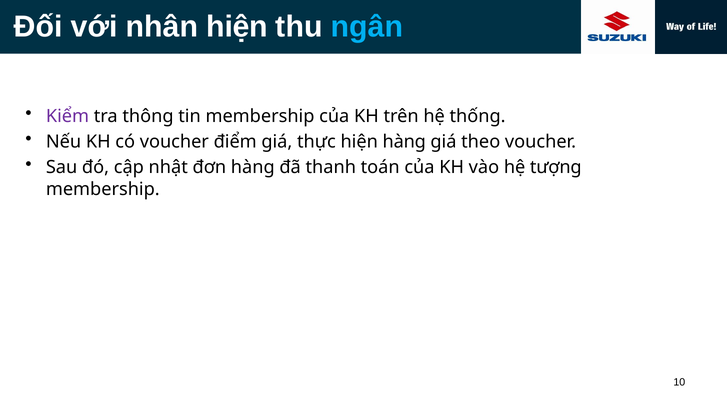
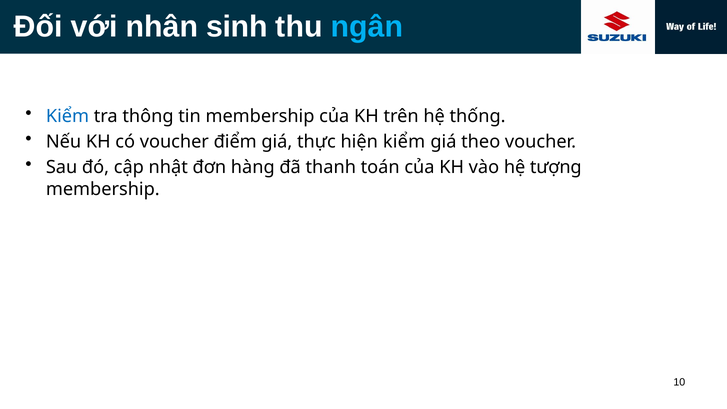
nhân hiện: hiện -> sinh (237, 27)
Kiểm colour: purple -> blue (67, 116)
hiện hàng: hàng -> kiểm (404, 142)
